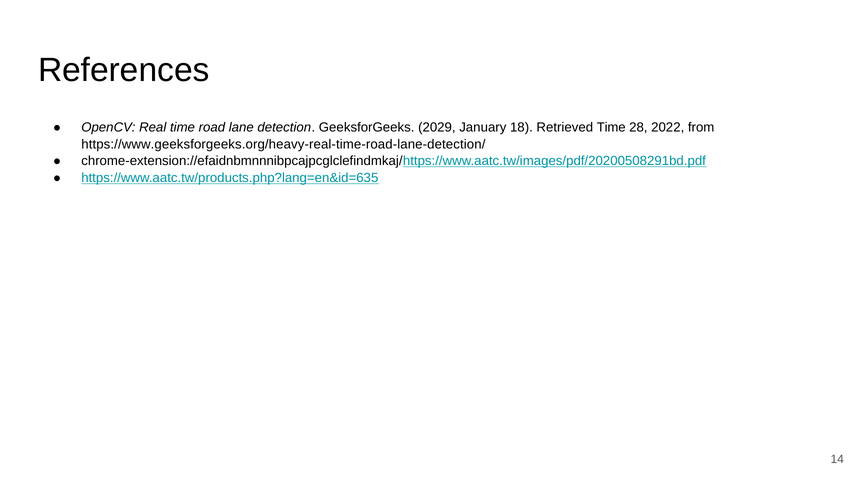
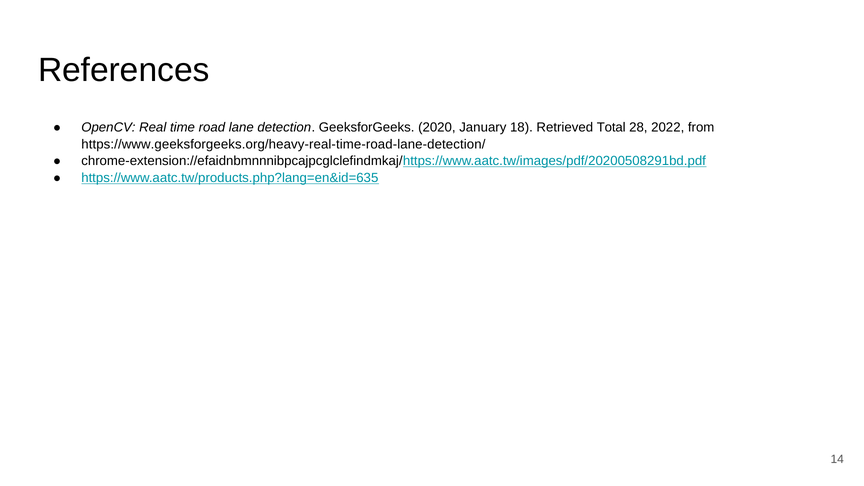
2029: 2029 -> 2020 (437, 127)
Retrieved Time: Time -> Total (611, 127)
